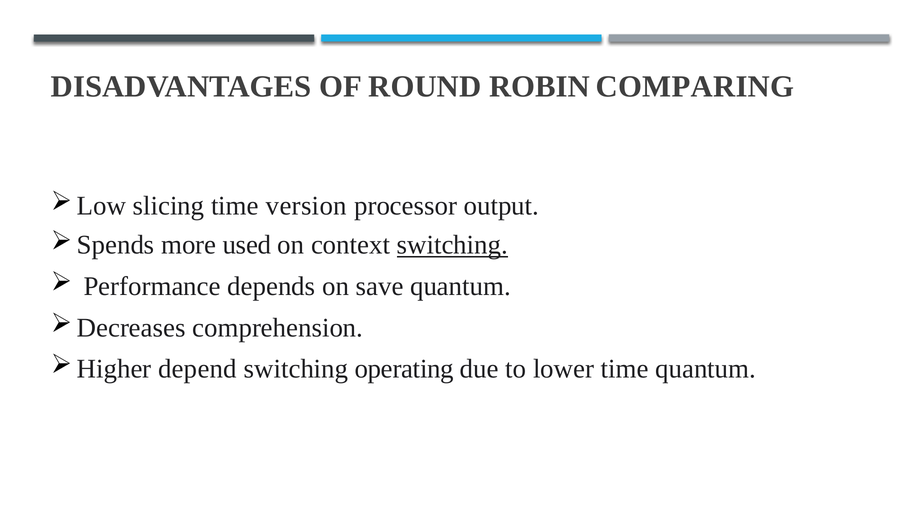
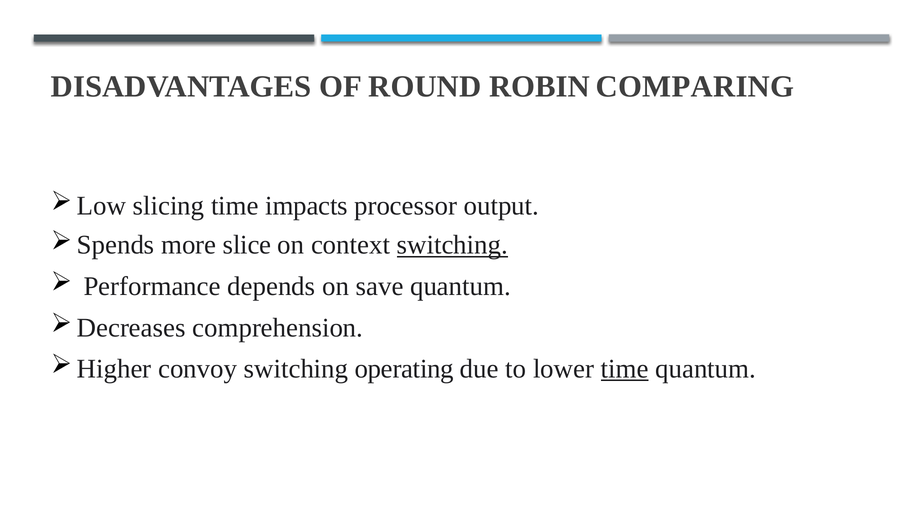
version: version -> impacts (307, 206)
used: used -> slice (247, 245)
depend: depend -> convoy (198, 369)
time underline: none -> present (625, 369)
